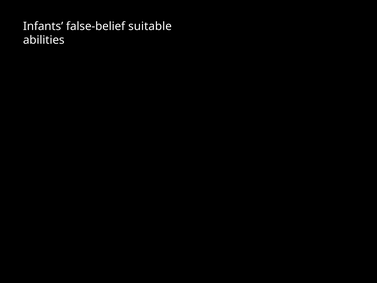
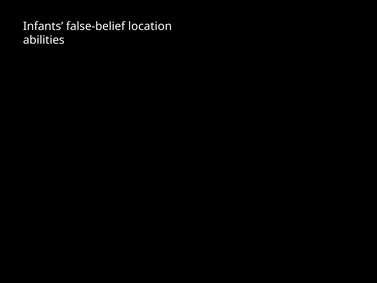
suitable: suitable -> location (150, 26)
